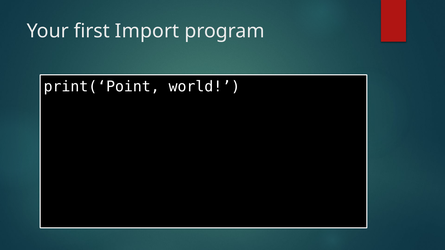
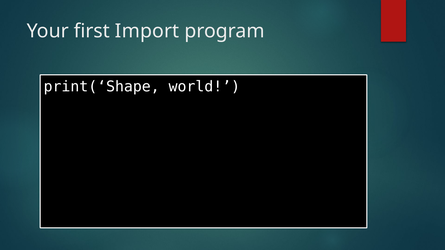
print(‘Point: print(‘Point -> print(‘Shape (102, 87)
